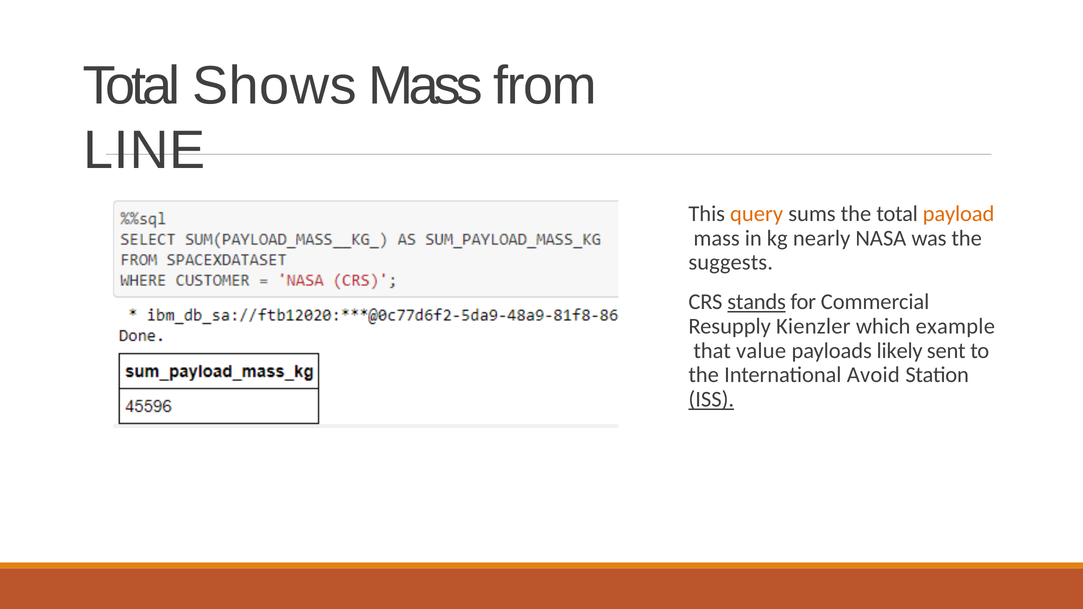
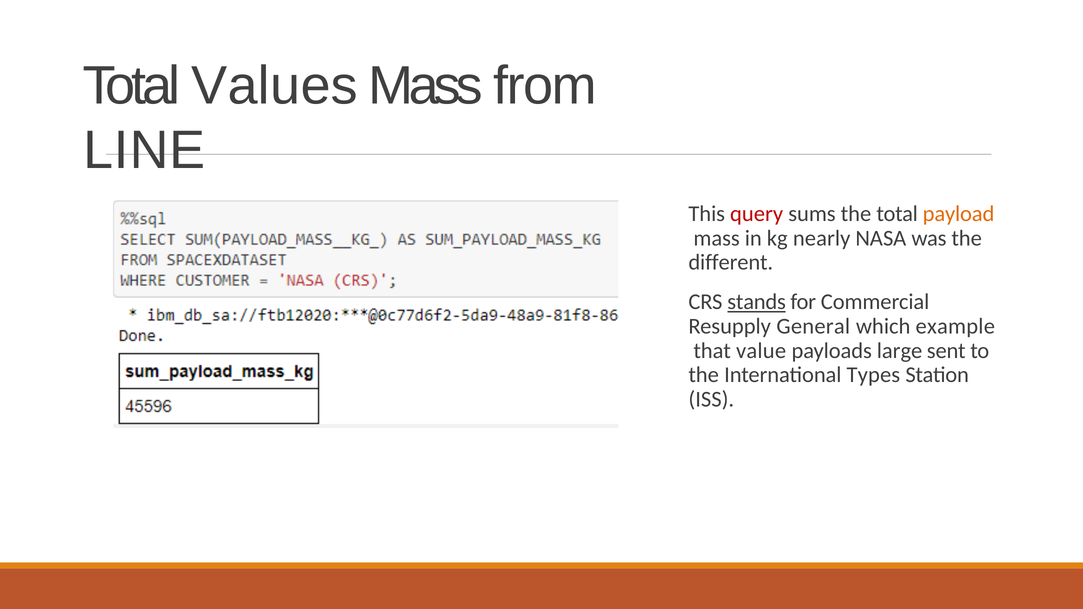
Shows: Shows -> Values (275, 86)
query colour: orange -> red (757, 214)
suggests: suggests -> different (731, 263)
Kienzler: Kienzler -> General (813, 326)
likely: likely -> large (900, 351)
Avoid: Avoid -> Types (873, 375)
ISS underline: present -> none (711, 400)
